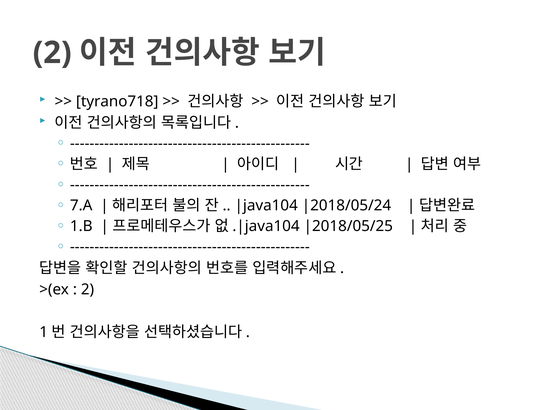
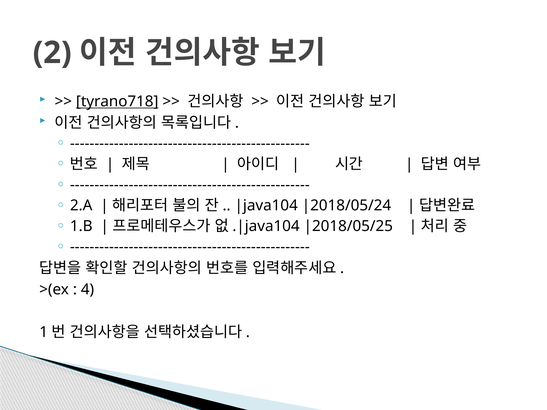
tyrano718 underline: none -> present (117, 102)
7.A: 7.A -> 2.A (81, 206)
2: 2 -> 4 (88, 290)
